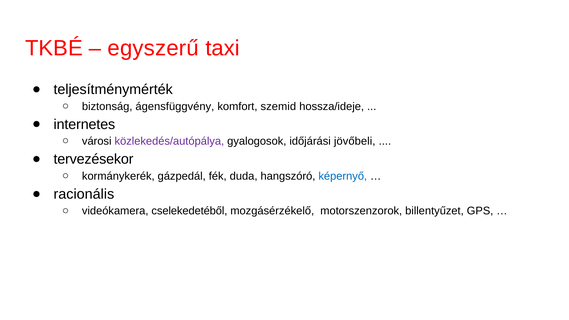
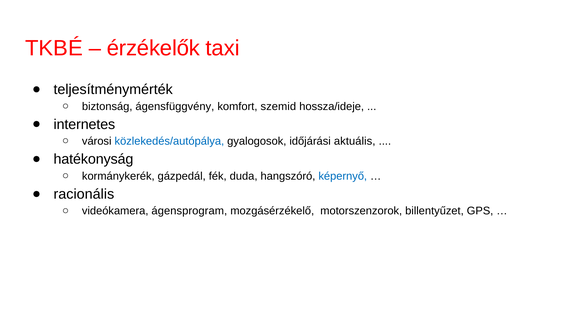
egyszerű: egyszerű -> érzékelők (153, 48)
közlekedés/autópálya colour: purple -> blue (169, 141)
jövőbeli: jövőbeli -> aktuális (355, 141)
tervezésekor: tervezésekor -> hatékonyság (93, 159)
cselekedetéből: cselekedetéből -> ágensprogram (189, 211)
